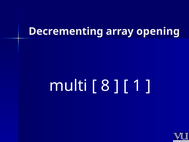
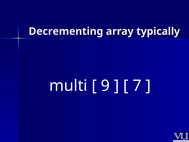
opening: opening -> typically (158, 31)
8: 8 -> 9 (105, 86)
1: 1 -> 7 (137, 86)
